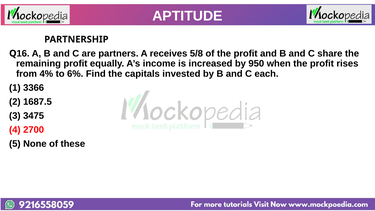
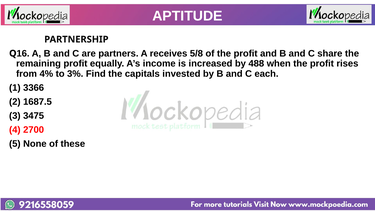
950: 950 -> 488 (256, 64)
6%: 6% -> 3% (75, 74)
